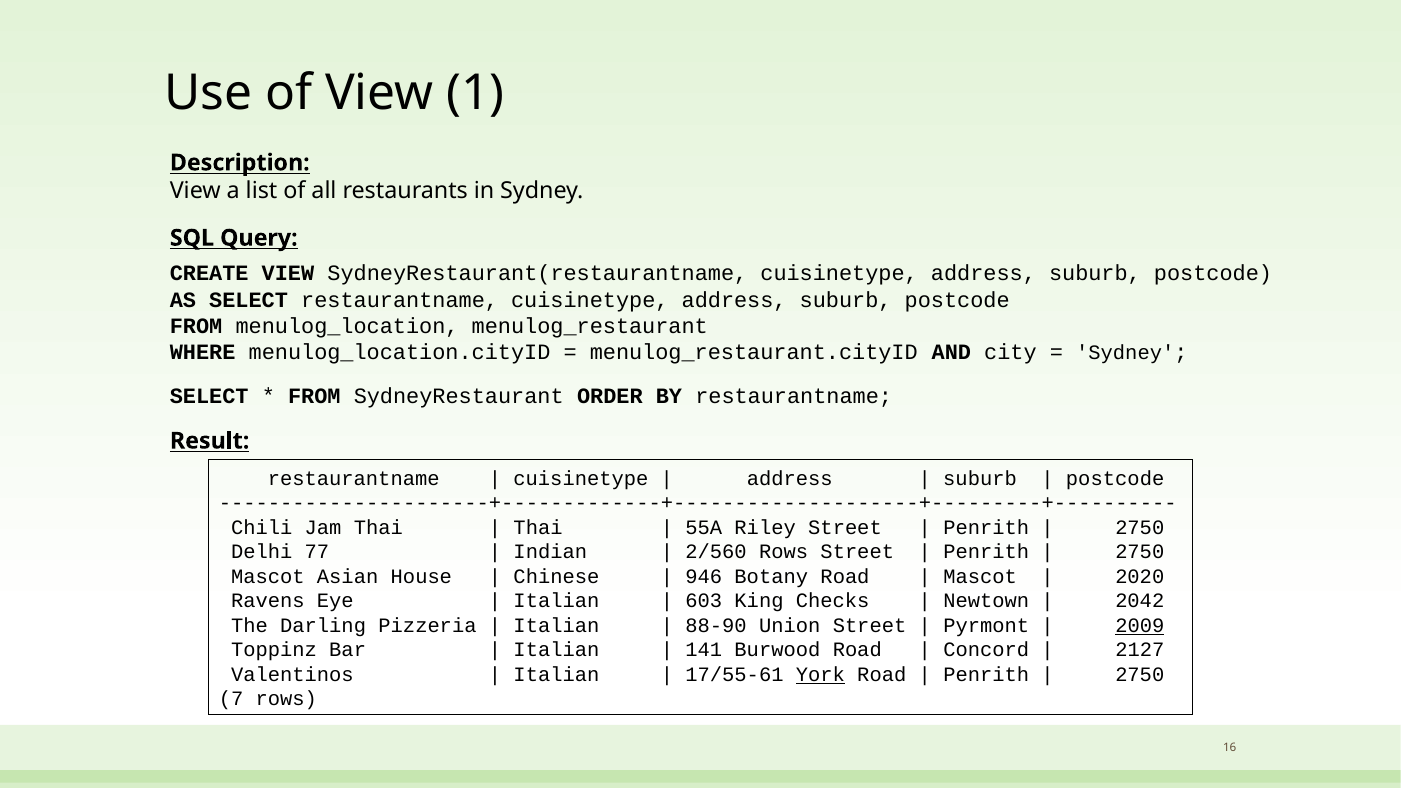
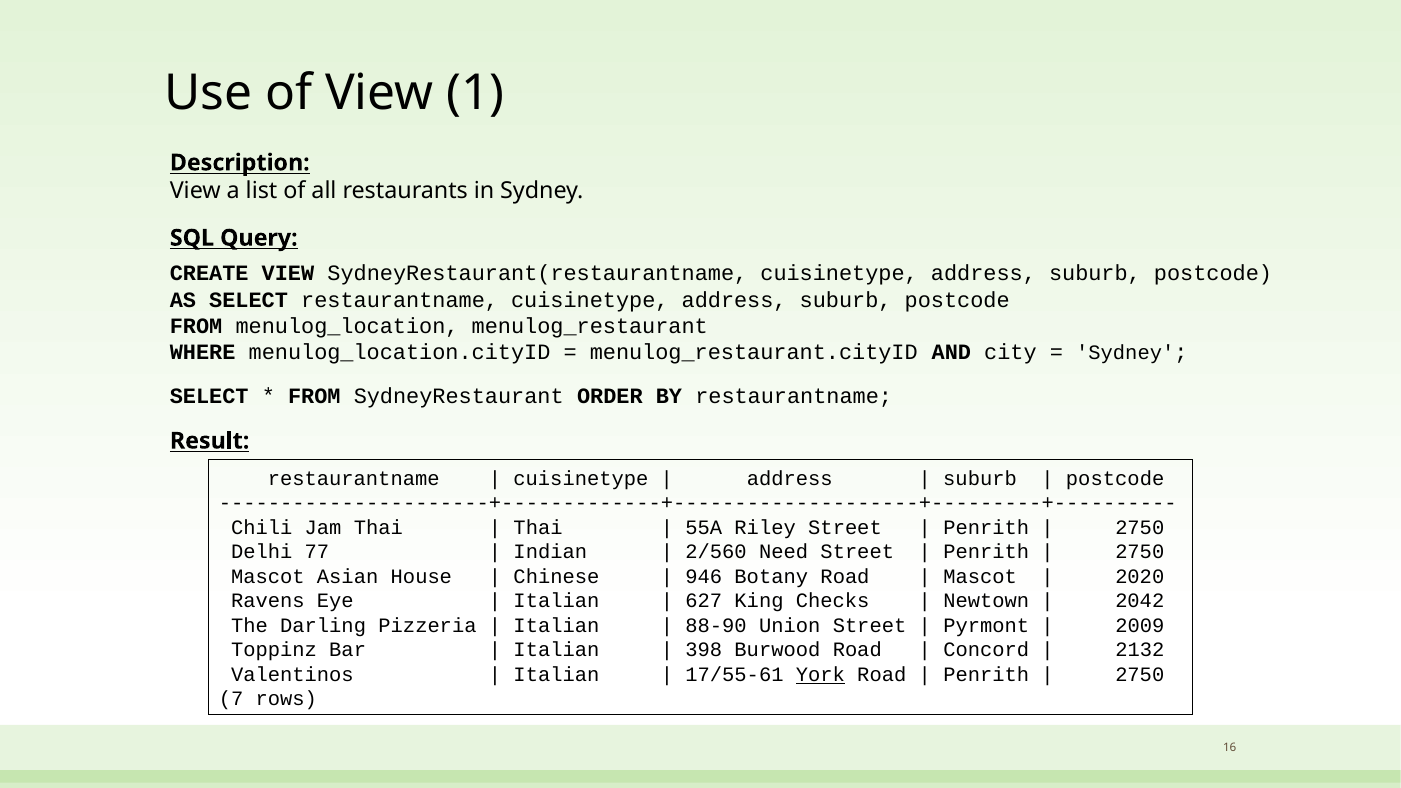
2/560 Rows: Rows -> Need (784, 552)
603: 603 -> 627 (704, 601)
2009 underline: present -> none (1140, 625)
141: 141 -> 398 (704, 650)
2127: 2127 -> 2132 (1140, 650)
